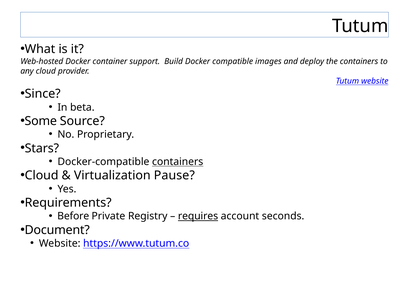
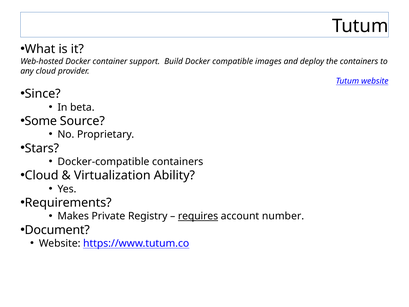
containers underline: present -> none (178, 162)
Pause: Pause -> Ability (174, 175)
Before: Before -> Makes (73, 216)
seconds: seconds -> number (283, 216)
